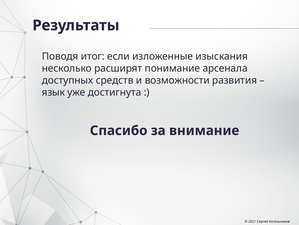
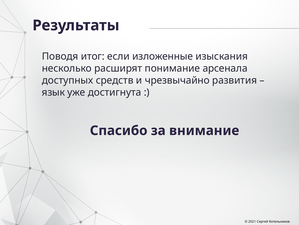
возможности: возможности -> чрезвычайно (177, 80)
